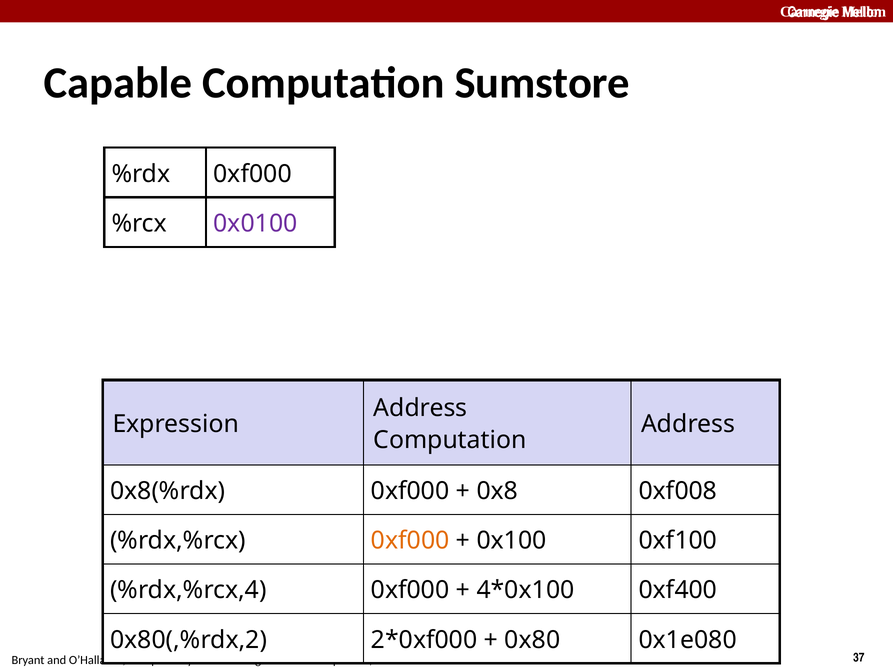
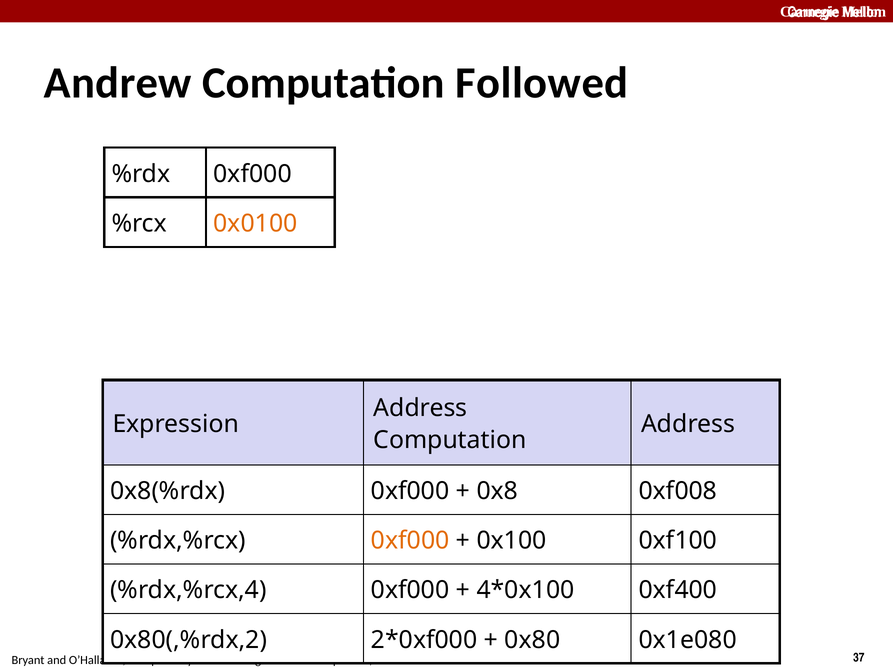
Capable: Capable -> Andrew (118, 83)
Sumstore: Sumstore -> Followed (542, 83)
0x0100 colour: purple -> orange (255, 223)
